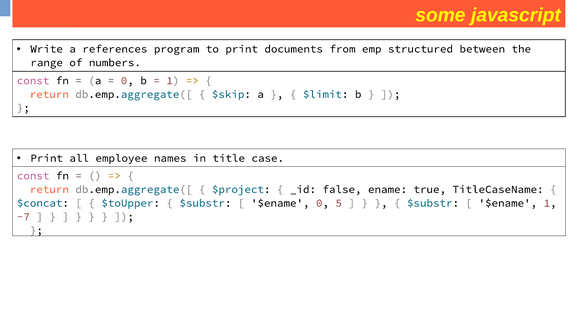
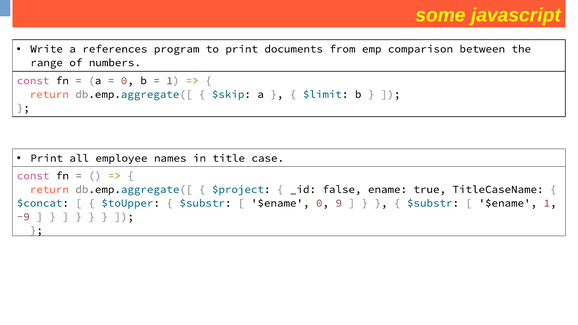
structured: structured -> comparison (420, 49)
5: 5 -> 9 (339, 203)
-7: -7 -> -9 (23, 217)
